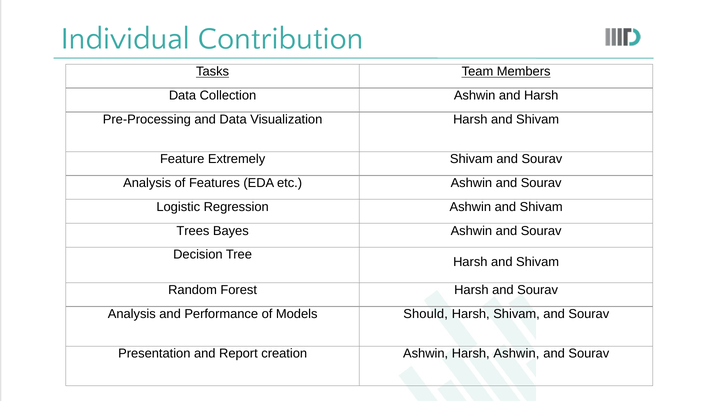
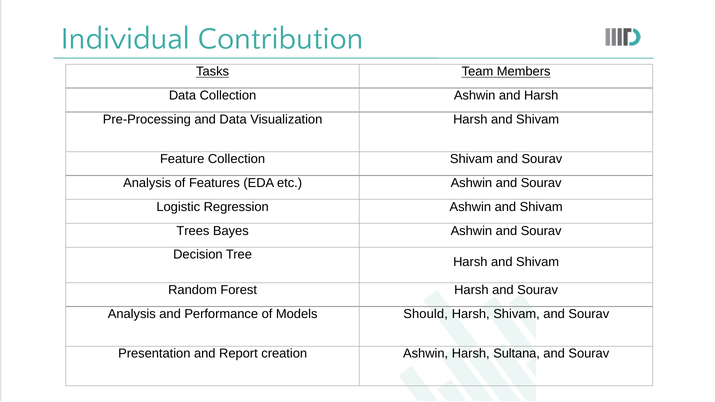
Feature Extremely: Extremely -> Collection (237, 159)
Harsh Ashwin: Ashwin -> Sultana (517, 354)
